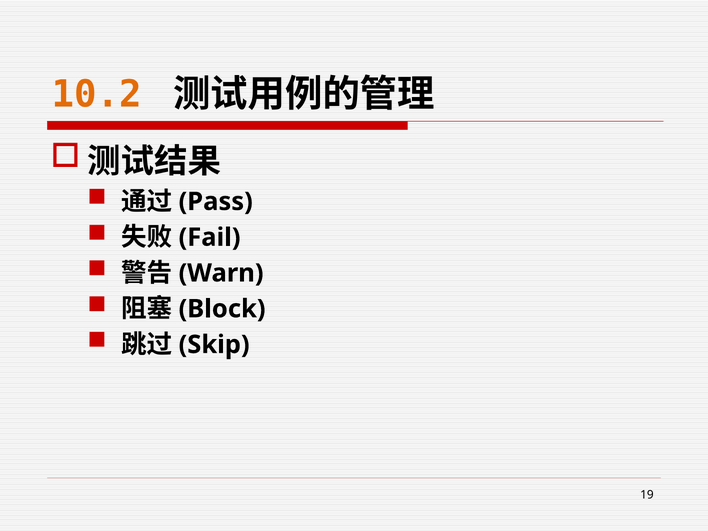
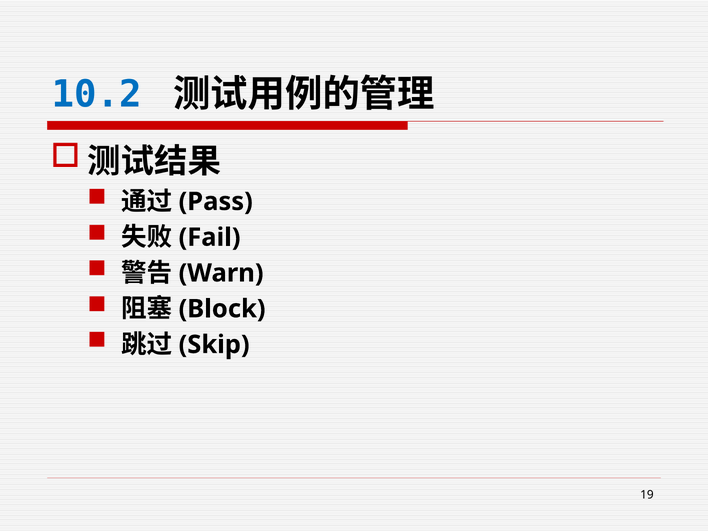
10.2 colour: orange -> blue (97, 94)
